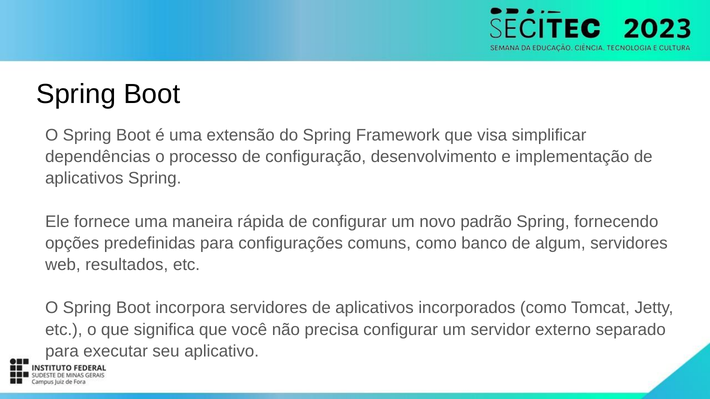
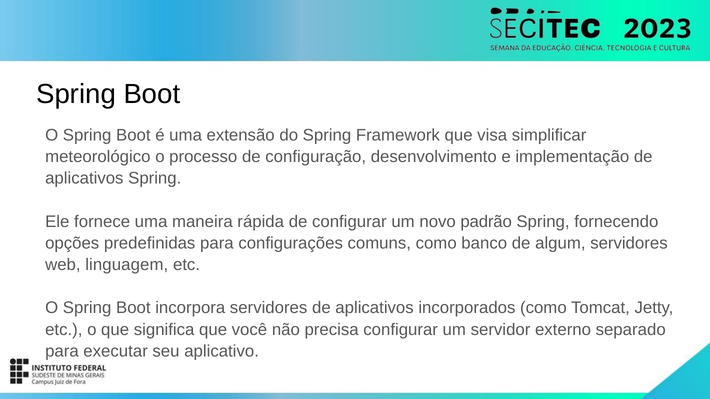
dependências: dependências -> meteorológico (98, 157)
resultados: resultados -> linguagem (127, 265)
